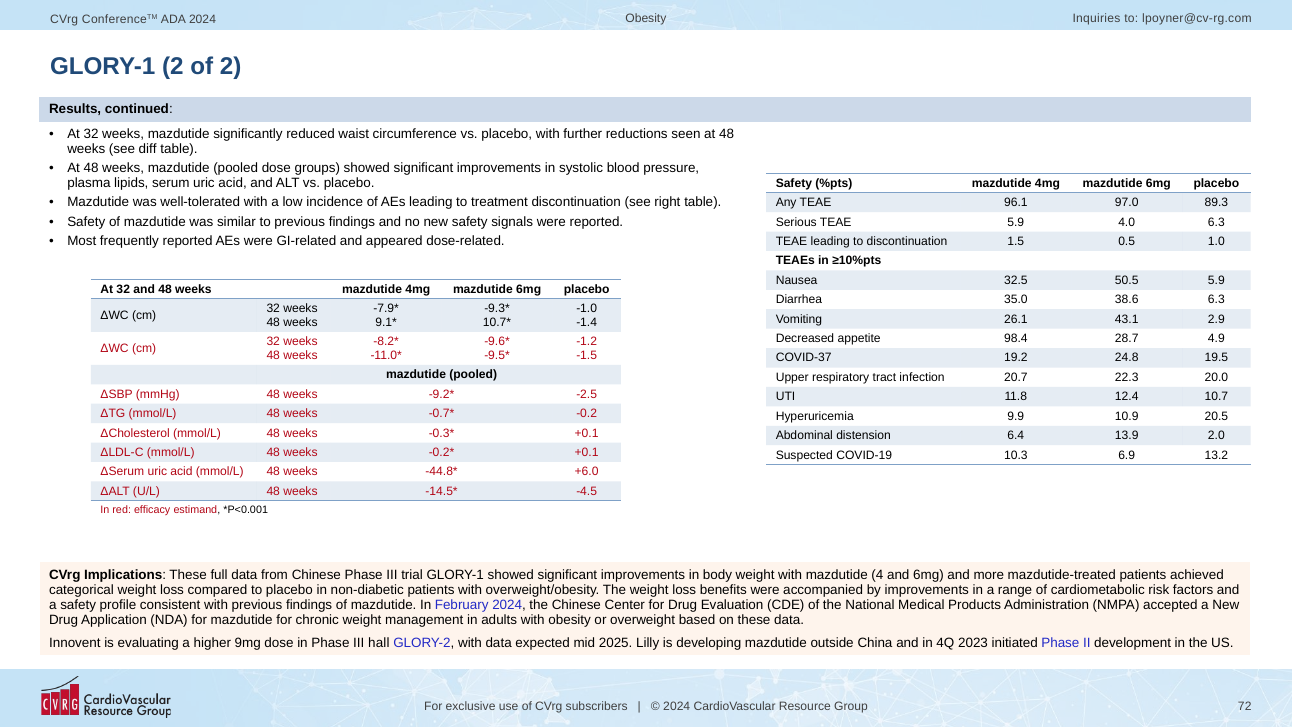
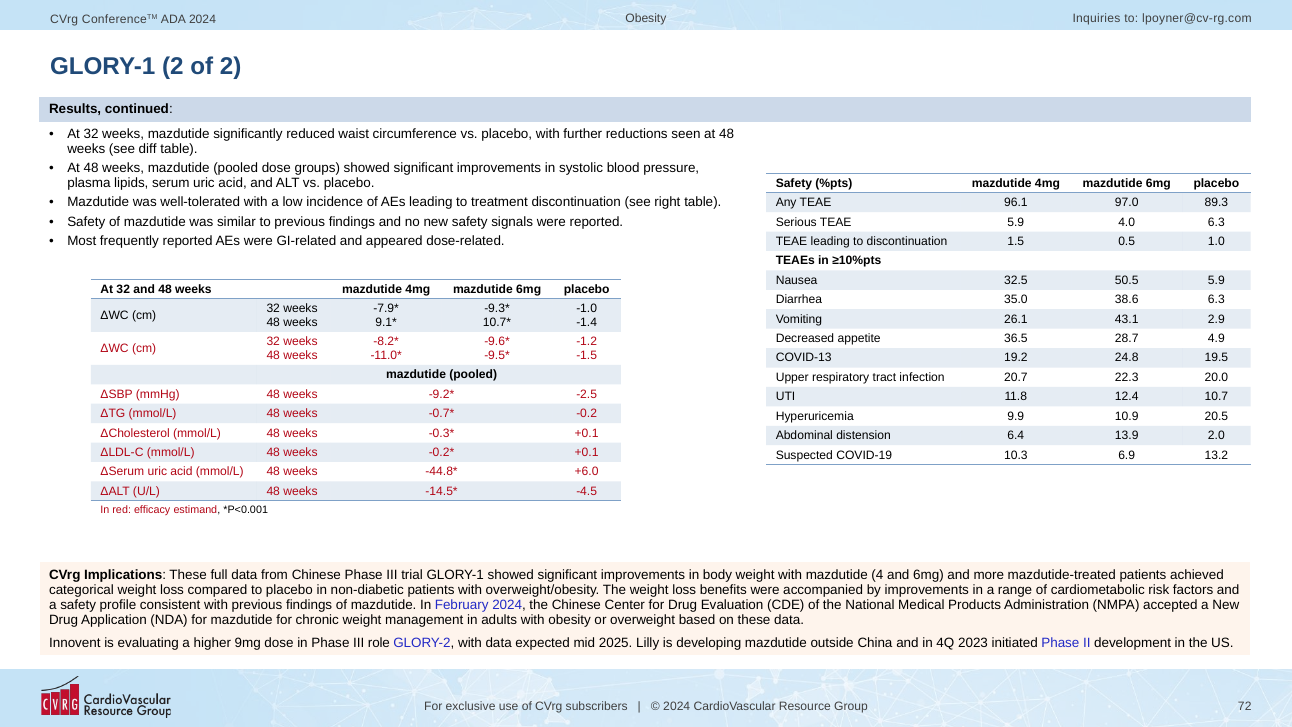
98.4: 98.4 -> 36.5 (1016, 338)
COVID-37: COVID-37 -> COVID-13 (804, 358)
hall: hall -> role (379, 643)
